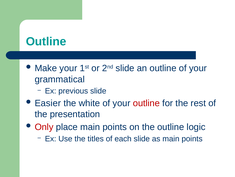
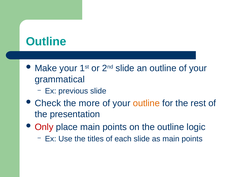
Easier: Easier -> Check (48, 103)
white: white -> more (89, 103)
outline colour: red -> orange (146, 103)
